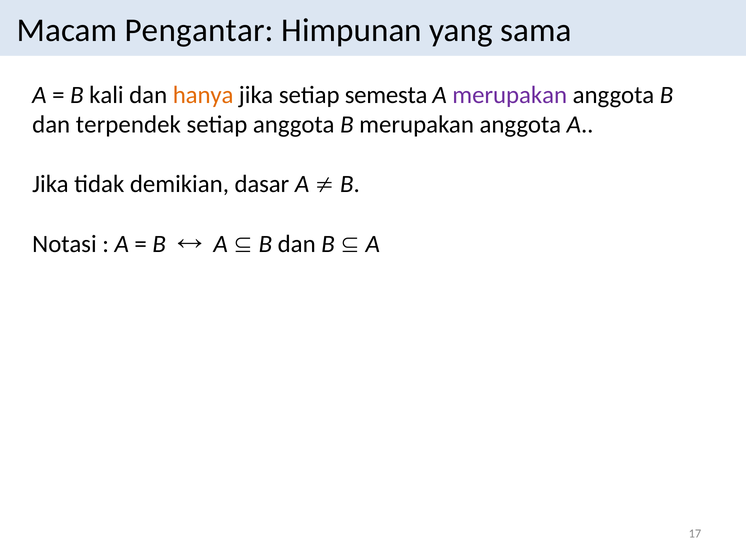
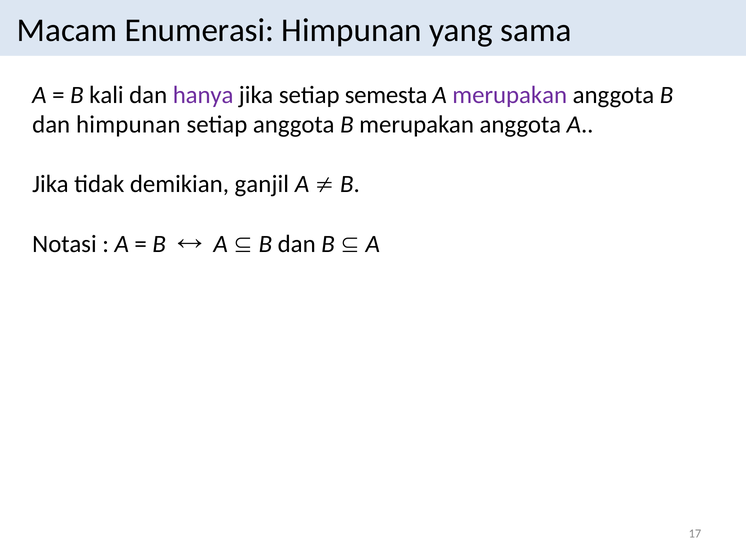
Pengantar: Pengantar -> Enumerasi (199, 30)
hanya colour: orange -> purple (203, 95)
dan terpendek: terpendek -> himpunan (128, 125)
dasar: dasar -> ganjil (262, 184)
